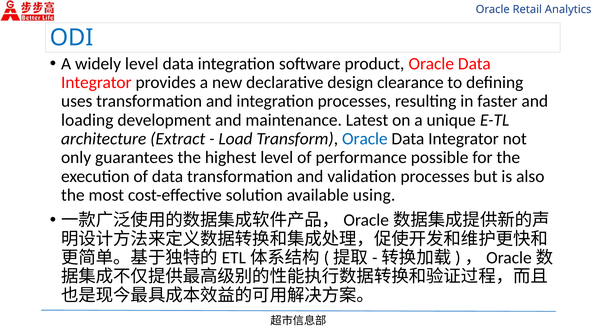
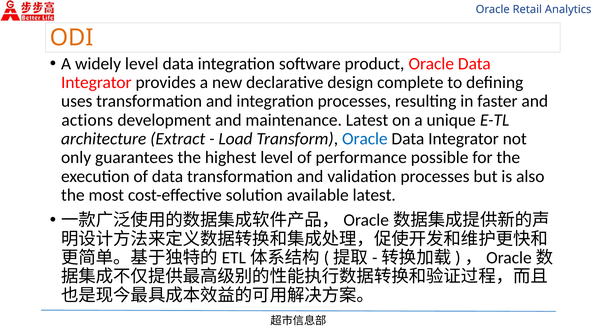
ODI colour: blue -> orange (72, 38)
clearance: clearance -> complete (410, 82)
loading: loading -> actions (87, 120)
available using: using -> latest (374, 195)
